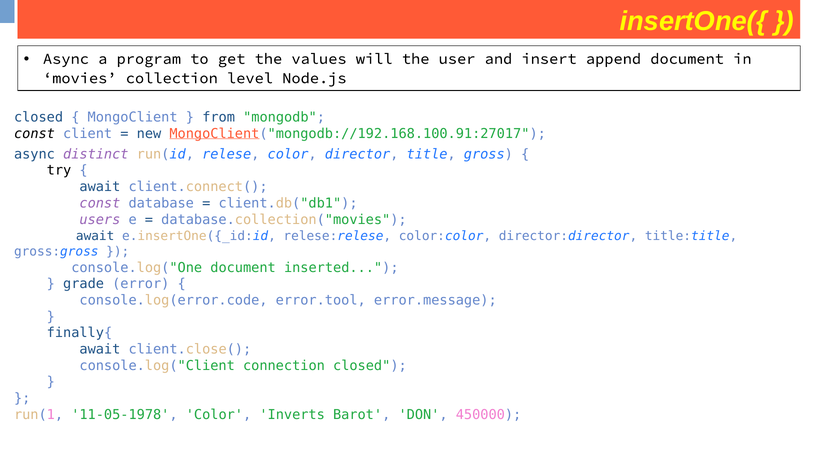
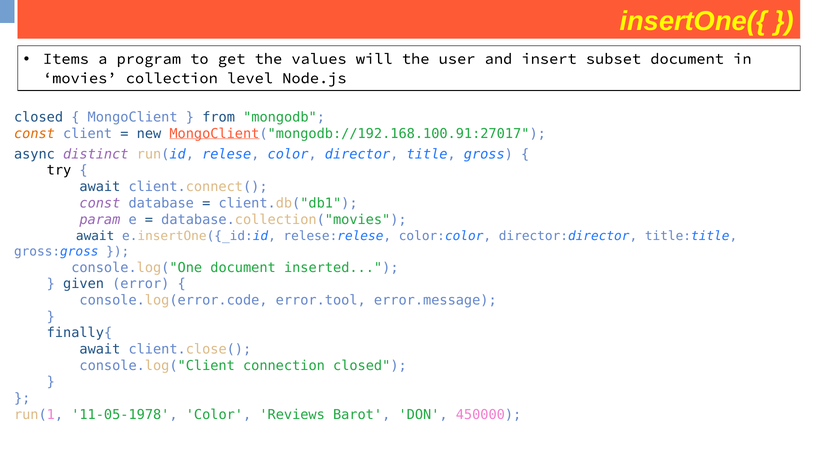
Async: Async -> Items (66, 59)
append: append -> subset (613, 59)
const colour: black -> orange (34, 134)
users: users -> param (100, 220)
grade: grade -> given (84, 284)
Inverts: Inverts -> Reviews (292, 415)
